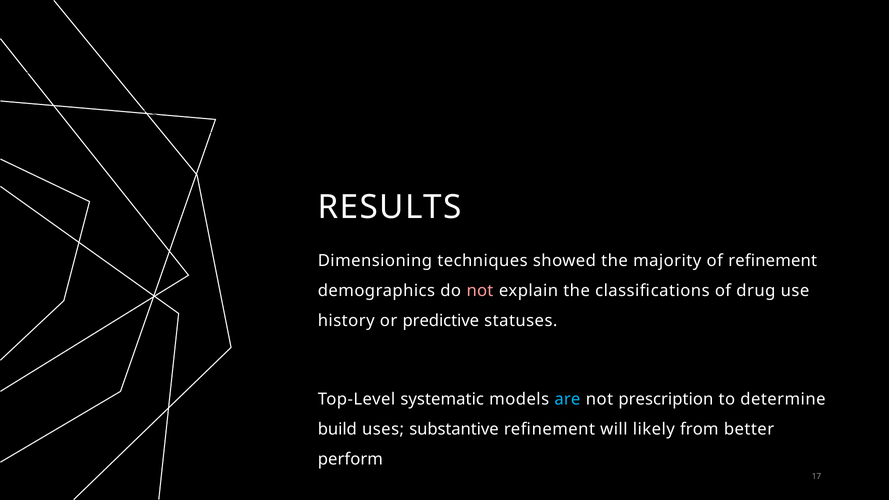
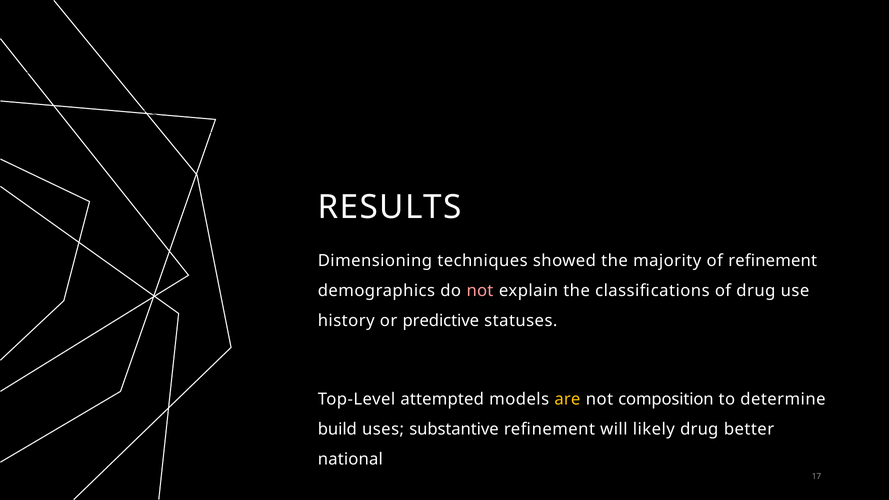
systematic: systematic -> attempted (442, 399)
are colour: light blue -> yellow (567, 399)
prescription: prescription -> composition (666, 399)
likely from: from -> drug (699, 429)
perform: perform -> national (350, 459)
